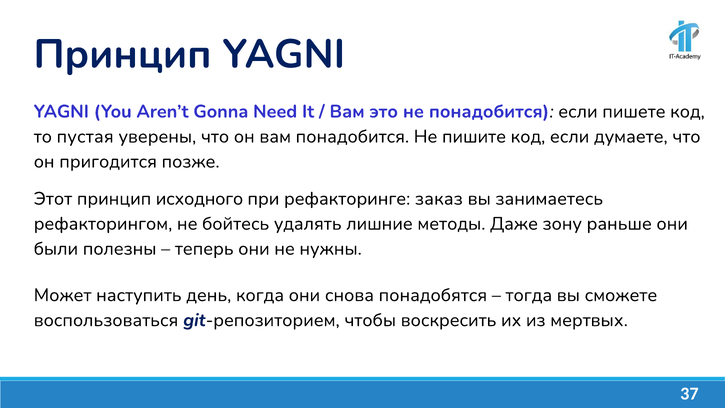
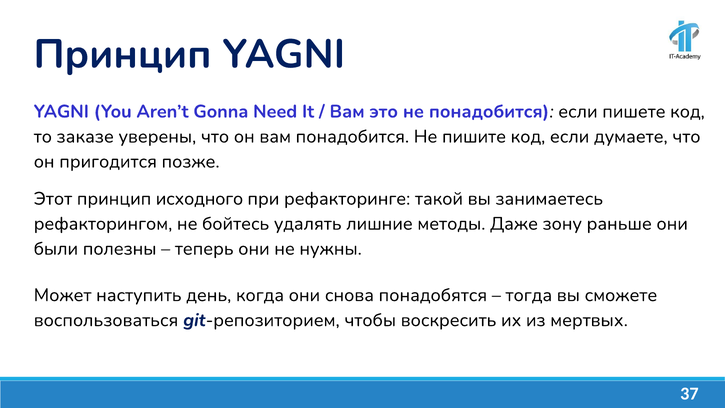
пустая: пустая -> заказе (85, 136)
заказ: заказ -> такой (439, 199)
